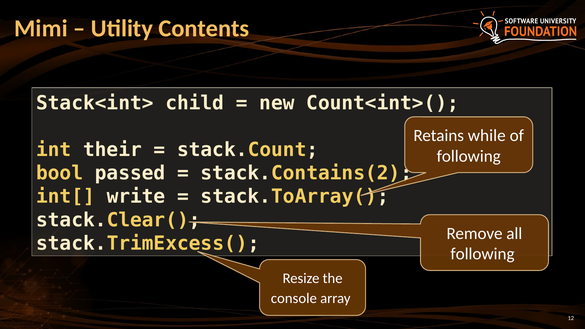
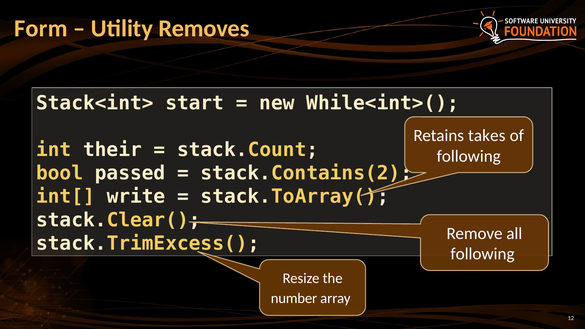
Mimi: Mimi -> Form (41, 28)
Contents: Contents -> Removes (204, 28)
child: child -> start (195, 103)
Count<int>(: Count<int>( -> While<int>( (383, 103)
while: while -> takes (487, 136)
console: console -> number (294, 298)
